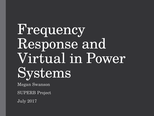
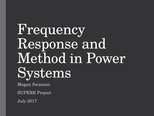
Virtual: Virtual -> Method (42, 58)
